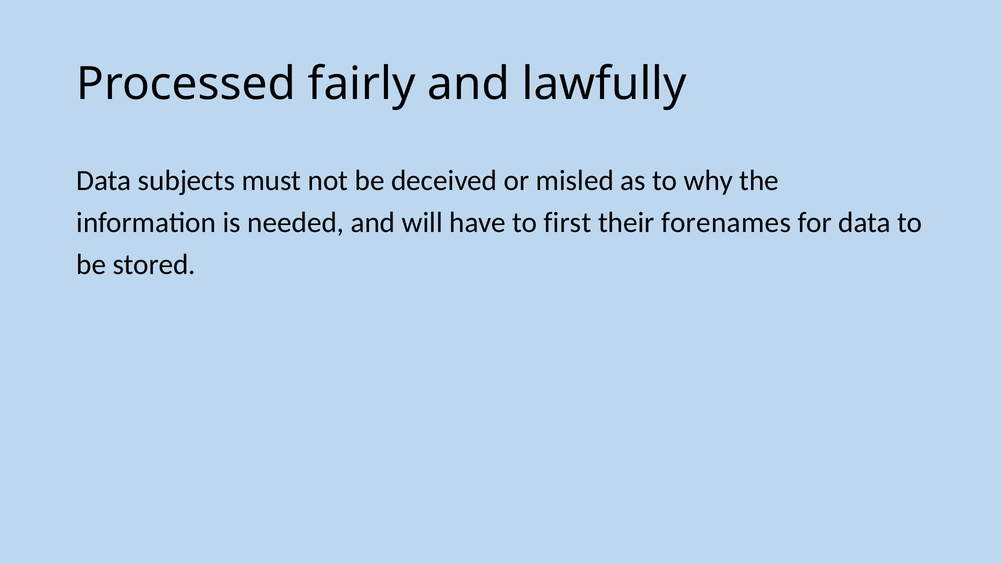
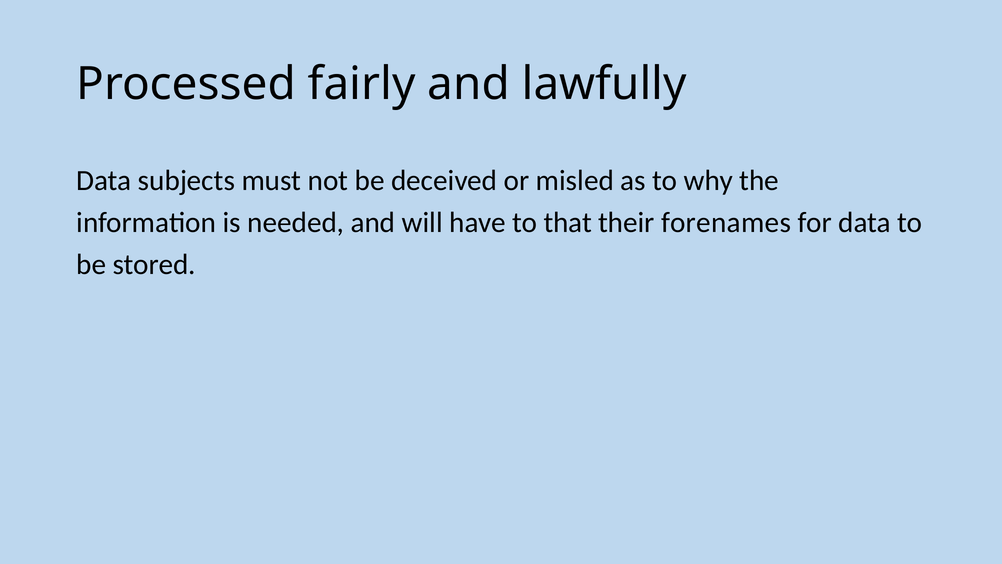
first: first -> that (568, 222)
